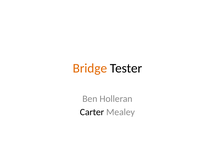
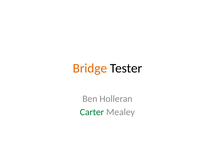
Carter colour: black -> green (92, 112)
